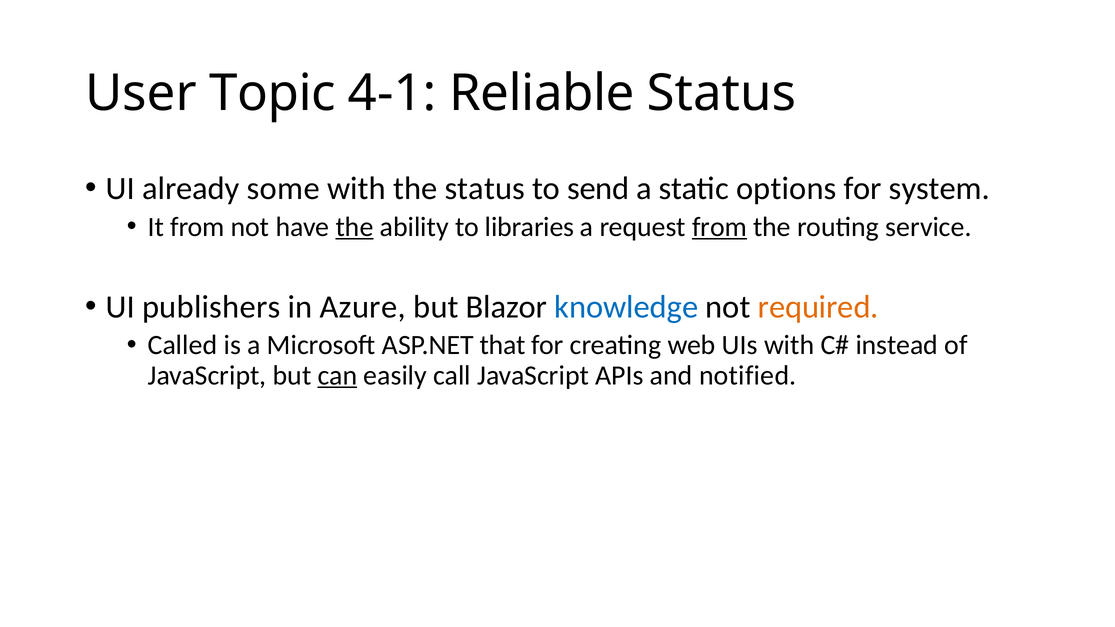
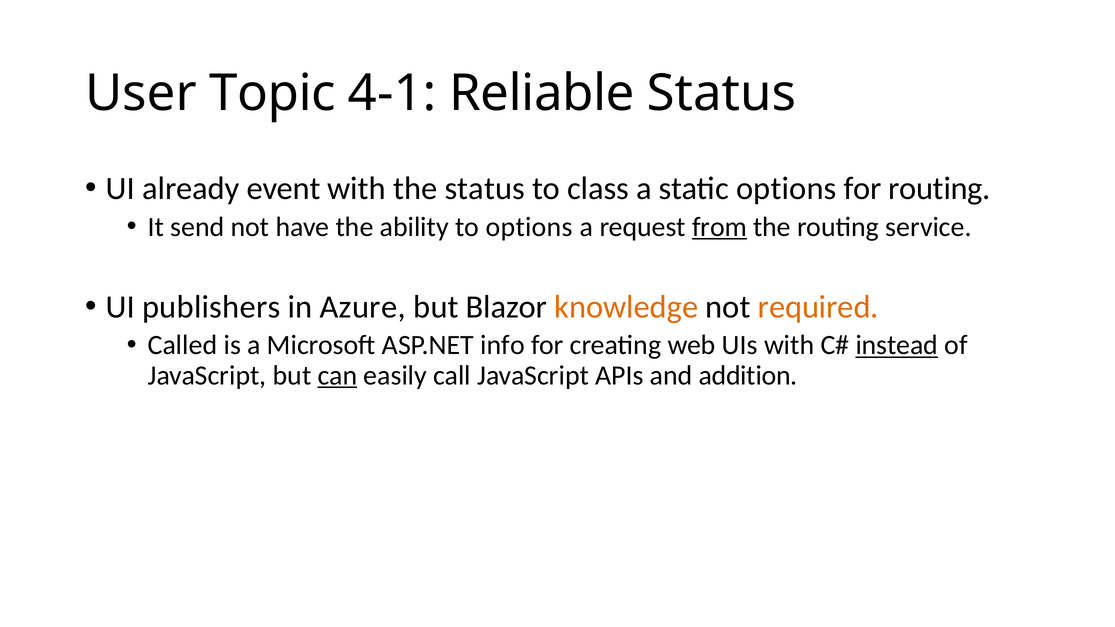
some: some -> event (284, 188)
send: send -> class (598, 188)
for system: system -> routing (939, 188)
It from: from -> send (197, 227)
the underline: present -> none (355, 227)
to libraries: libraries -> options (529, 227)
knowledge colour: blue -> orange (626, 307)
that: that -> info (502, 345)
instead underline: none -> present (897, 345)
notified: notified -> addition (748, 375)
